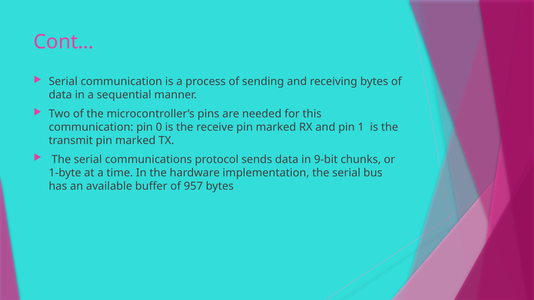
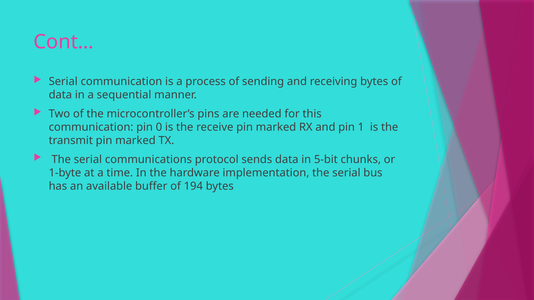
9-bit: 9-bit -> 5-bit (326, 160)
957: 957 -> 194 (193, 186)
